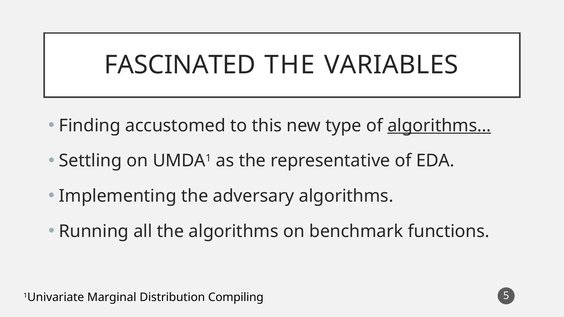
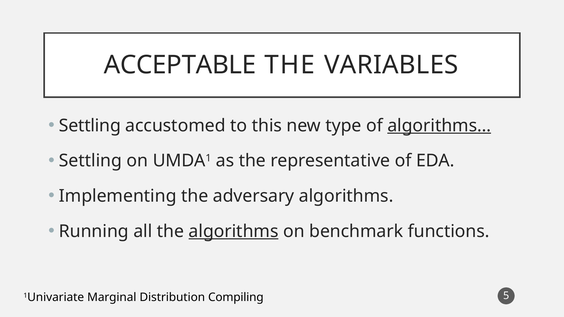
FASCINATED: FASCINATED -> ACCEPTABLE (180, 65)
Finding: Finding -> Settling (90, 126)
algorithms underline: none -> present (234, 231)
